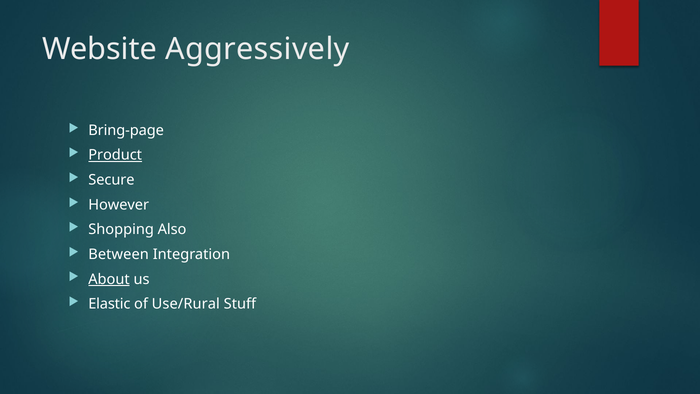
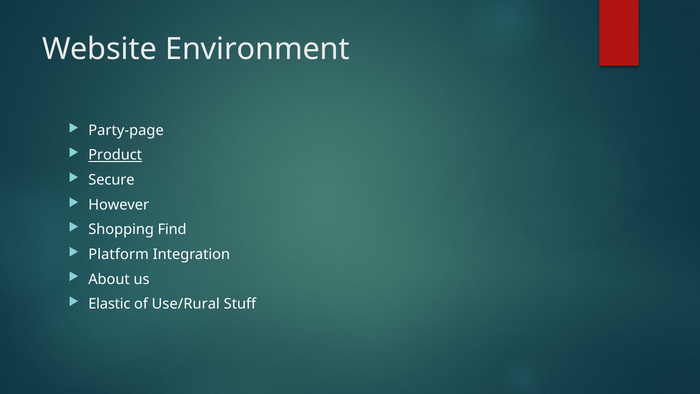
Aggressively: Aggressively -> Environment (257, 49)
Bring-page: Bring-page -> Party-page (126, 130)
Also: Also -> Find (172, 229)
Between: Between -> Platform (119, 254)
About underline: present -> none (109, 279)
